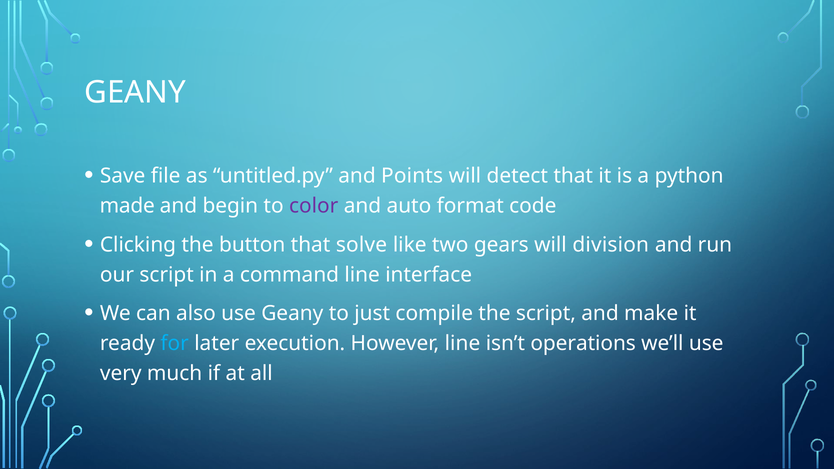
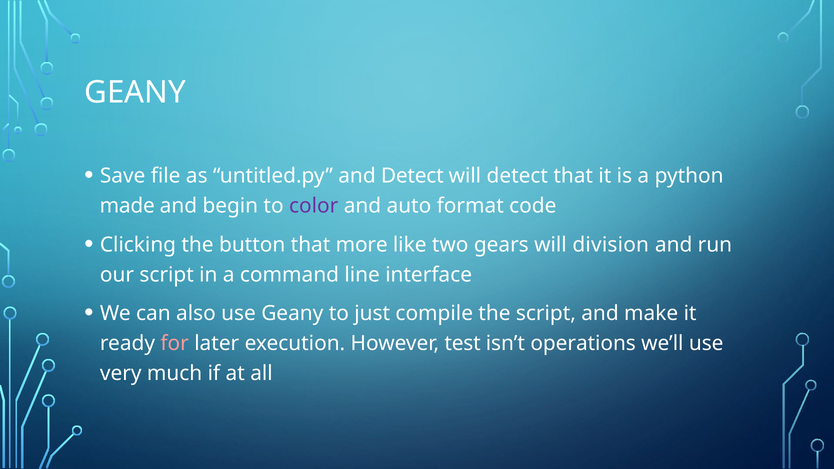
and Points: Points -> Detect (412, 176)
solve: solve -> more (362, 245)
for colour: light blue -> pink (175, 343)
However line: line -> test (463, 343)
